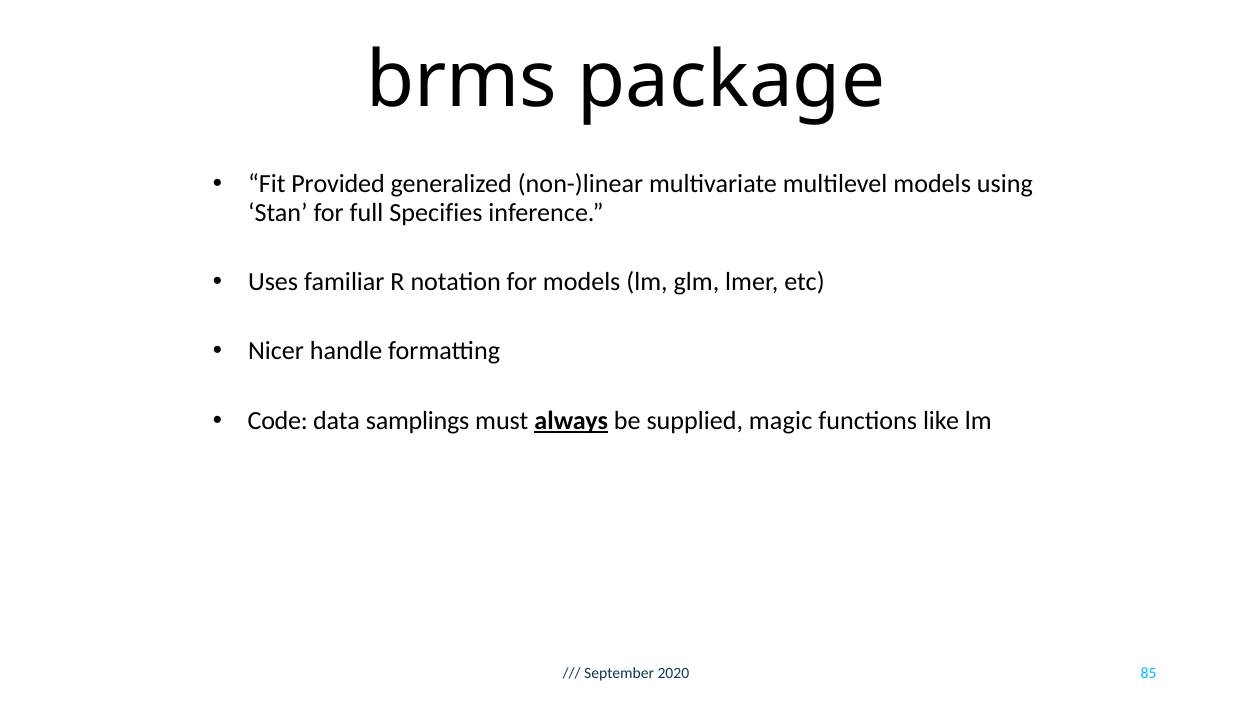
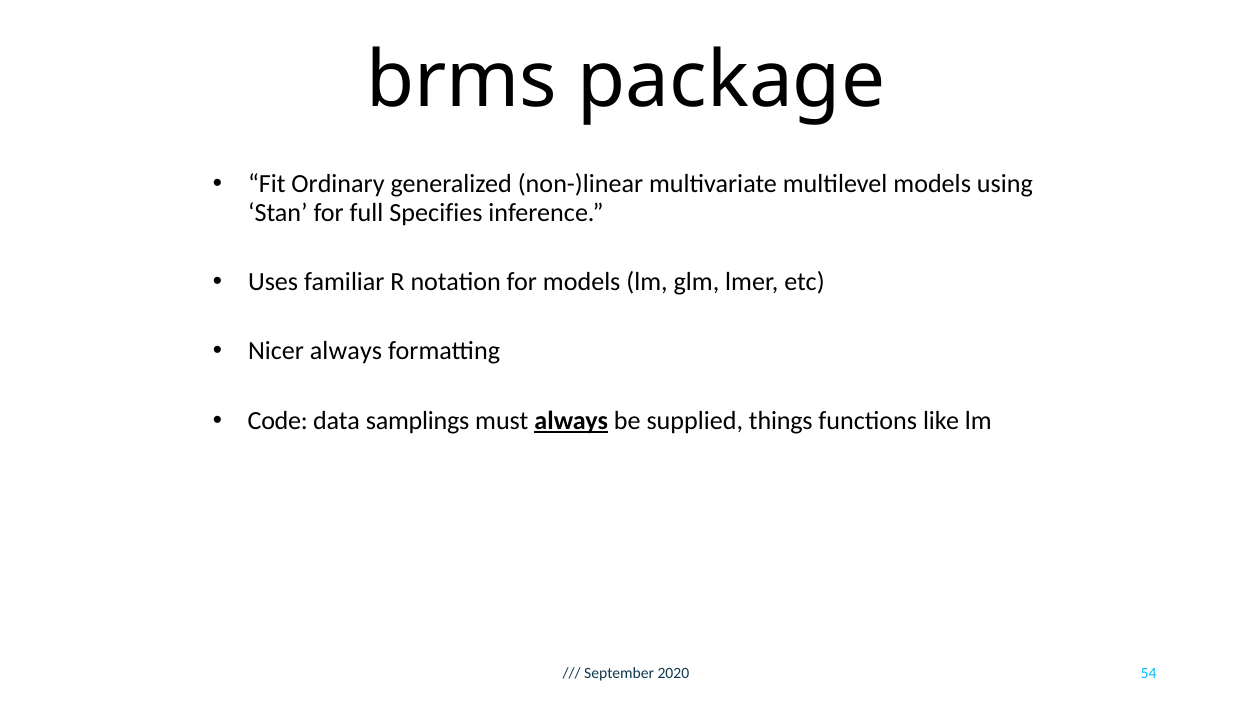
Provided: Provided -> Ordinary (338, 184)
Nicer handle: handle -> always (346, 351)
magic: magic -> things (781, 420)
85: 85 -> 54 (1149, 672)
